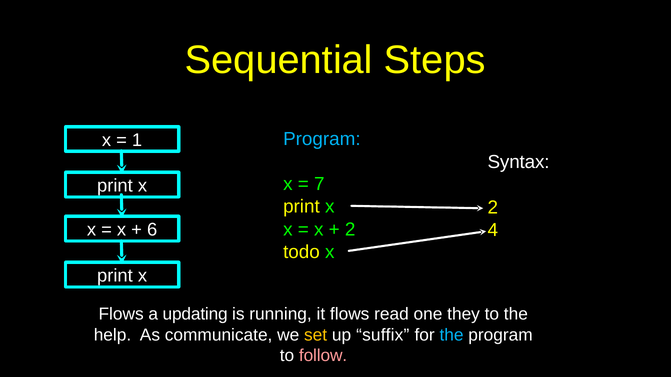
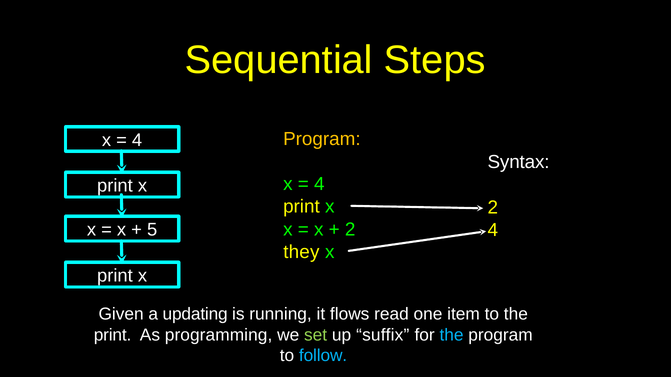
Program colour: light blue -> yellow (322, 139)
1: 1 -> 4 (137, 140)
7: 7 -> 4 (319, 184)
6: 6 -> 5 (152, 230)
todo: todo -> they (301, 252)
Flows: Flows -> Given (121, 314)
they: they -> item (464, 314)
help: help -> print (113, 335)
communicate: communicate -> programming (219, 335)
set colour: yellow -> light green (316, 335)
follow colour: pink -> light blue (323, 356)
